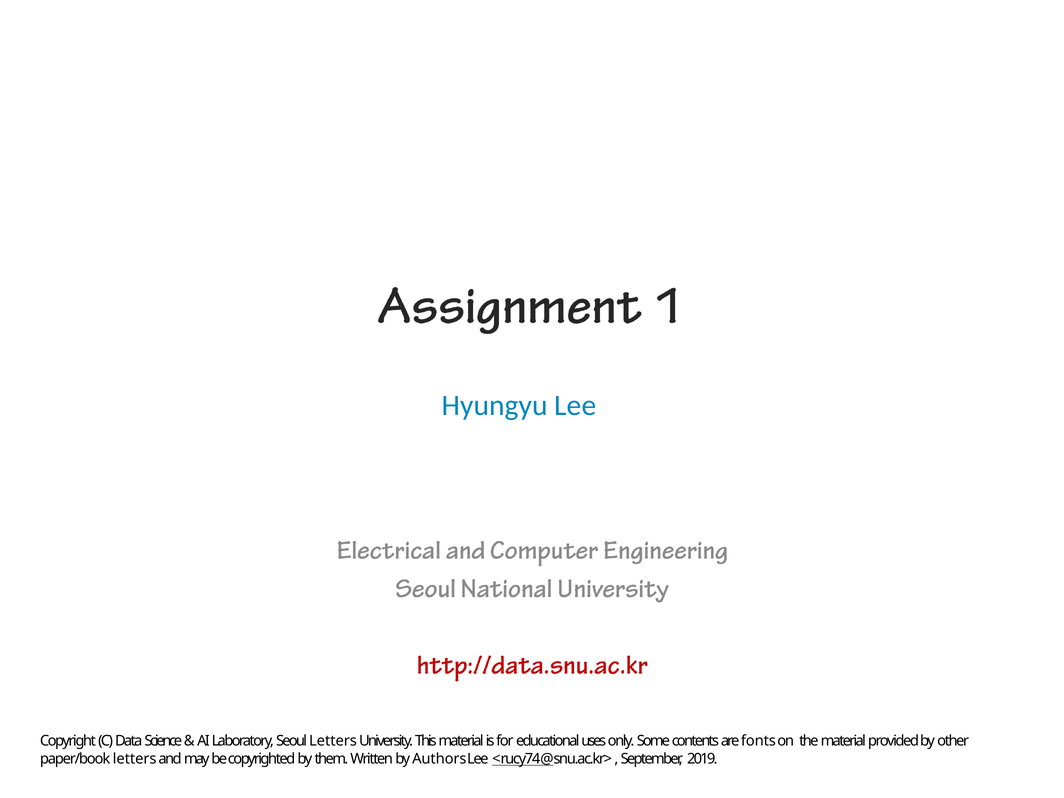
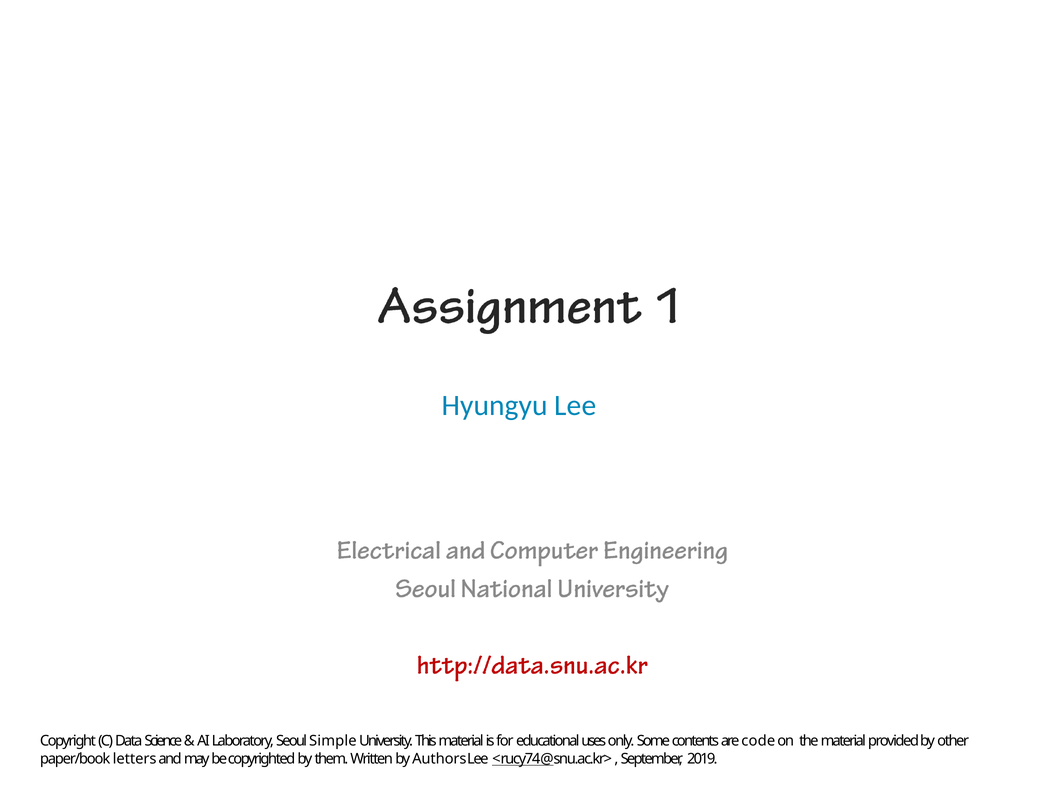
Seoul Letters: Letters -> Simple (333, 741)
fonts: fonts -> code (758, 741)
